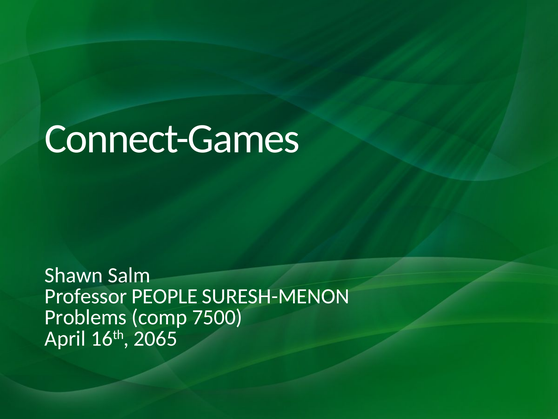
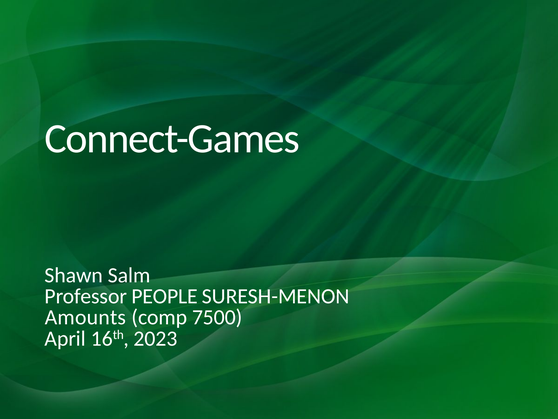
Problems: Problems -> Amounts (85, 317)
2065: 2065 -> 2023 (156, 338)
